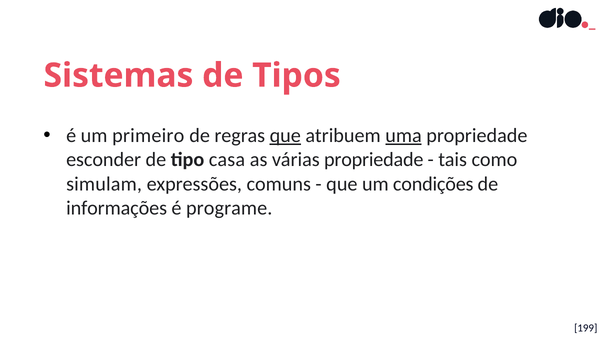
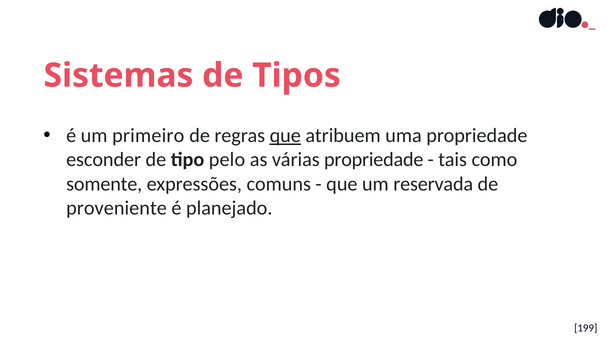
uma underline: present -> none (404, 135)
casa: casa -> pelo (227, 160)
simulam: simulam -> somente (104, 184)
condições: condições -> reservada (433, 184)
informações: informações -> proveniente (117, 208)
programe: programe -> planejado (229, 208)
